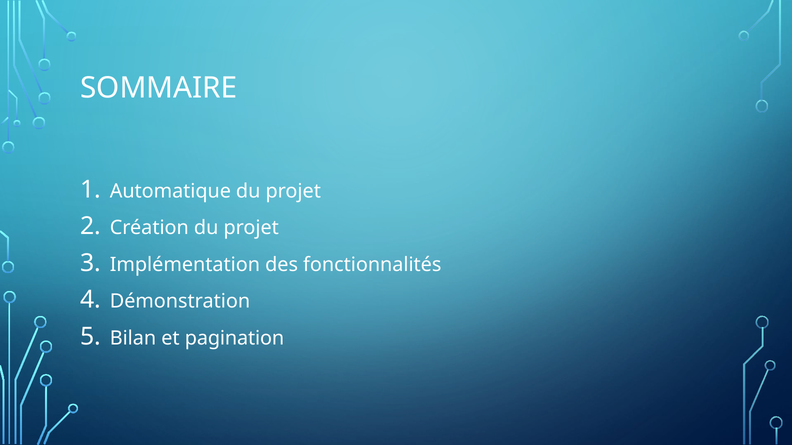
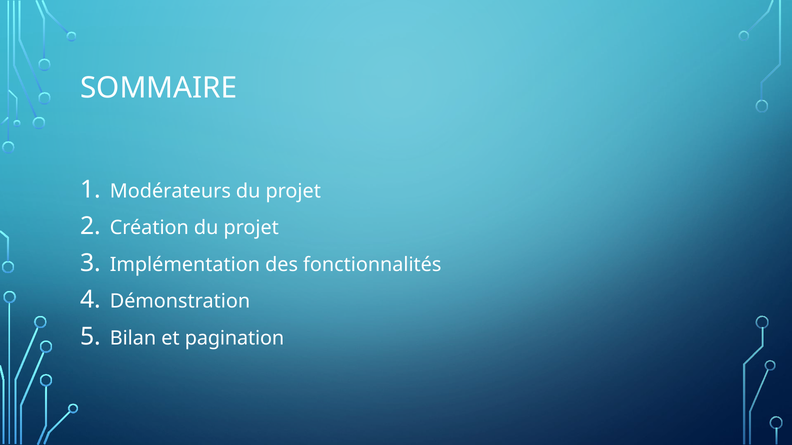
Automatique: Automatique -> Modérateurs (170, 191)
